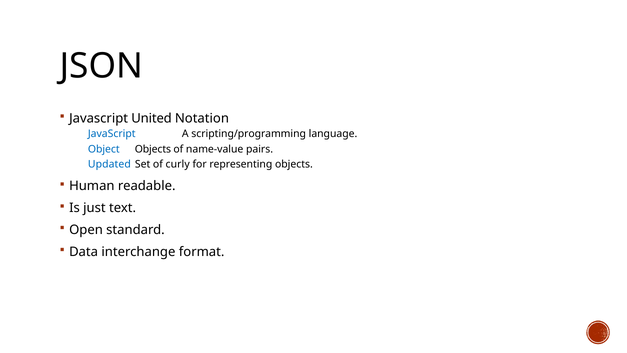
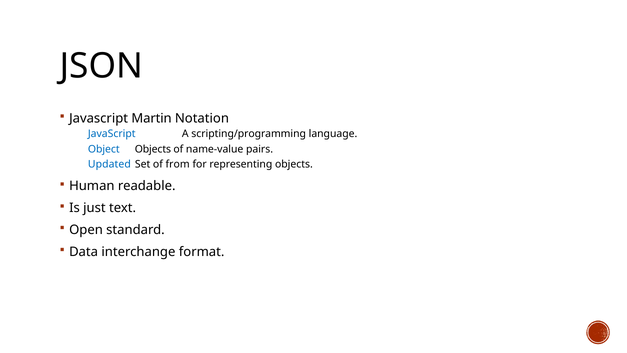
United: United -> Martin (152, 118)
curly: curly -> from (178, 164)
